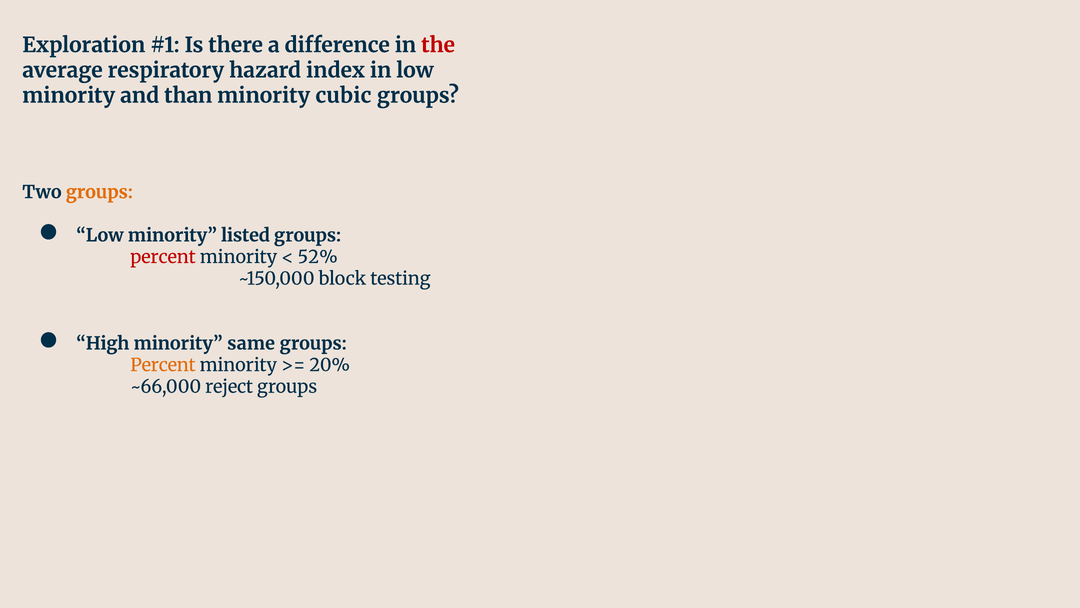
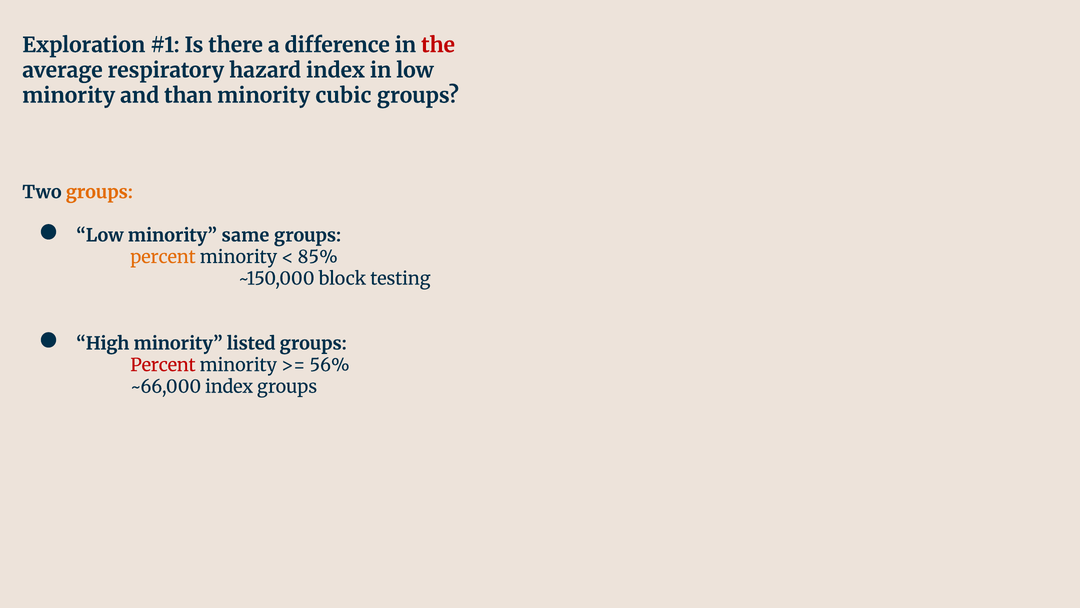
listed: listed -> same (245, 235)
percent colour: red -> orange (163, 257)
52%: 52% -> 85% (318, 257)
same: same -> listed (251, 343)
Percent colour: orange -> red (163, 365)
20%: 20% -> 56% (330, 365)
~66,000 reject: reject -> index (229, 387)
